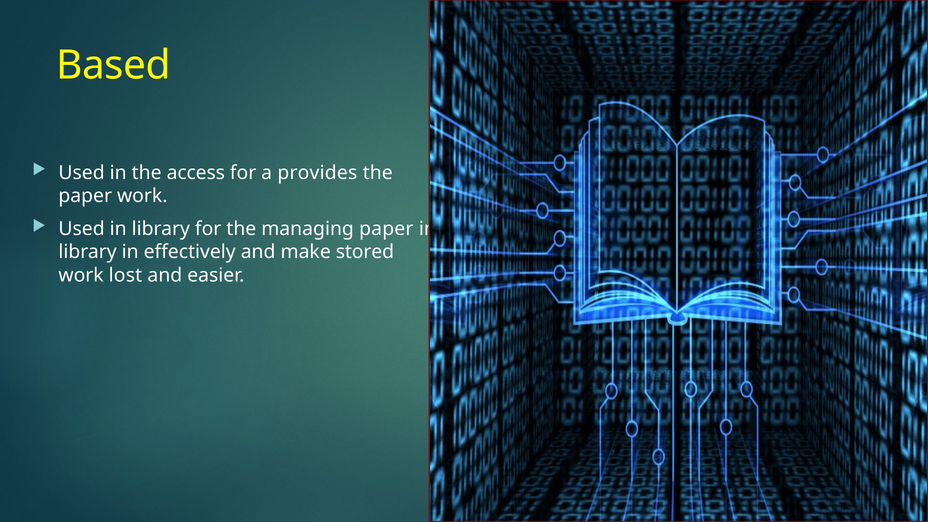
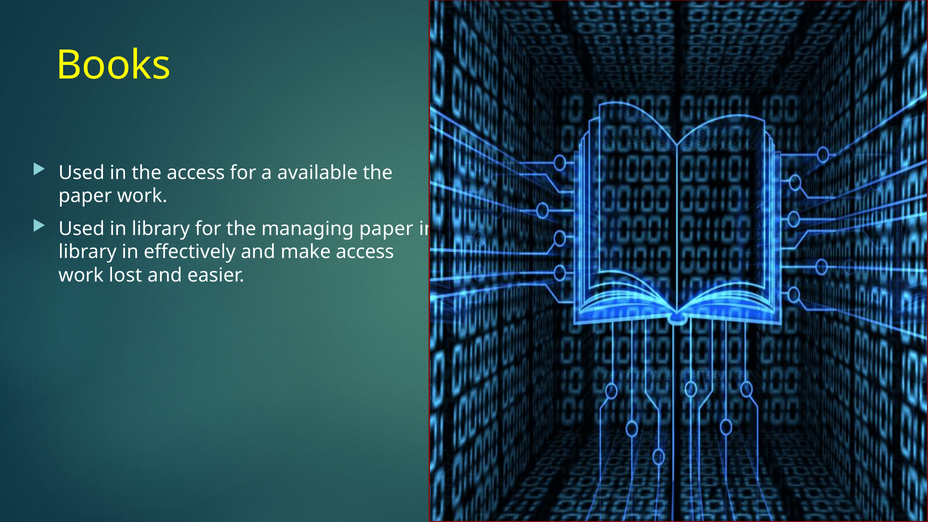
Based: Based -> Books (113, 65)
provides: provides -> available (317, 173)
make stored: stored -> access (365, 252)
